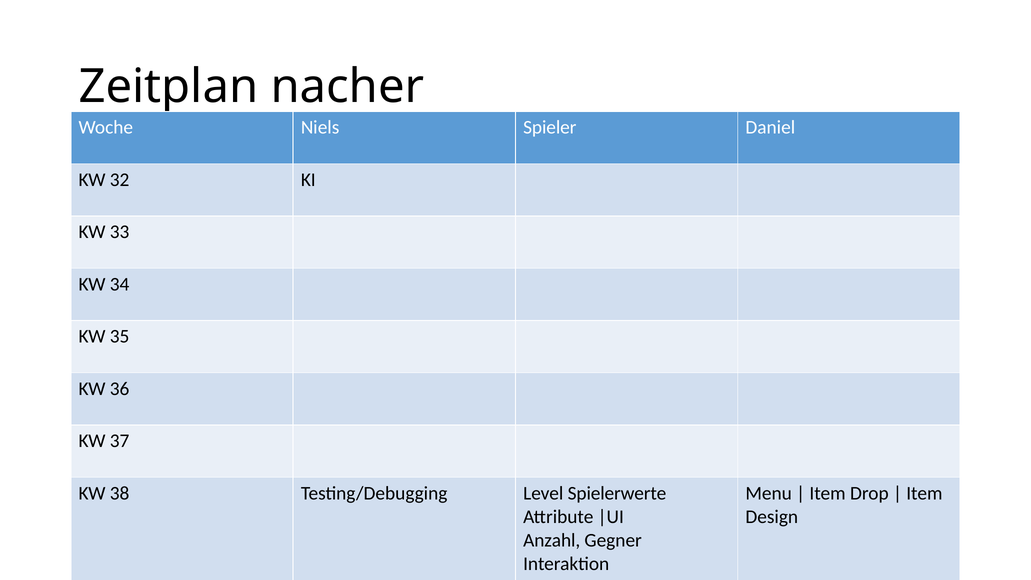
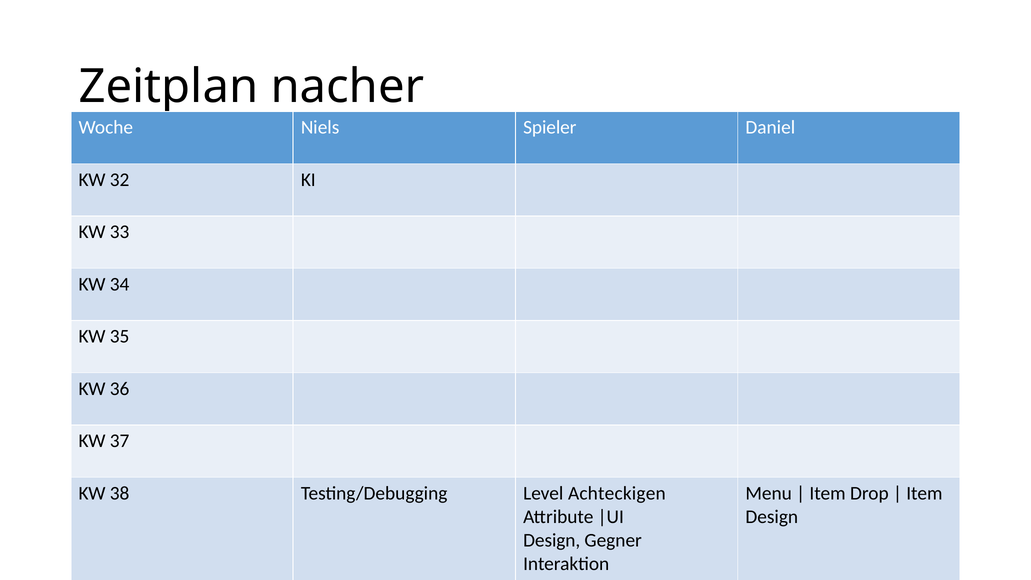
Spielerwerte: Spielerwerte -> Achteckigen (617, 493)
Anzahl: Anzahl -> Design (552, 540)
